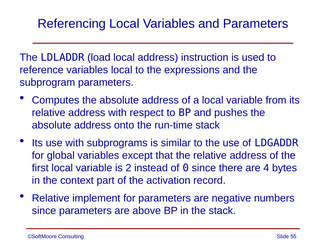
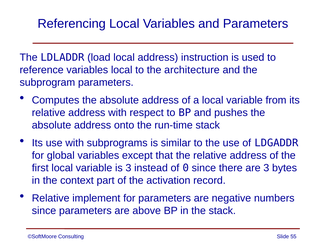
expressions: expressions -> architecture (192, 70)
is 2: 2 -> 3 (128, 168)
are 4: 4 -> 3 (266, 168)
